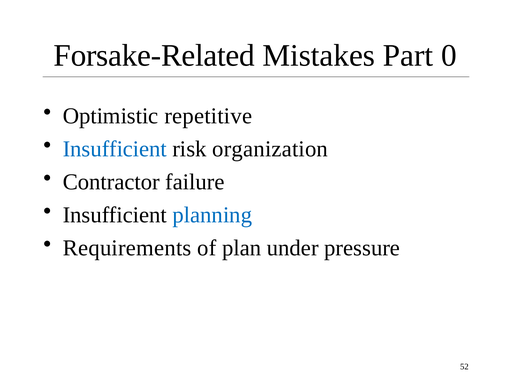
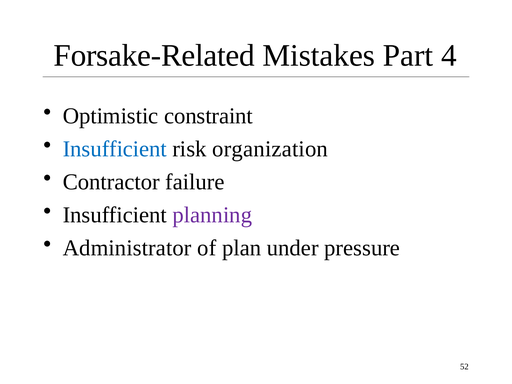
0: 0 -> 4 (449, 56)
repetitive: repetitive -> constraint (208, 116)
planning colour: blue -> purple (212, 215)
Requirements: Requirements -> Administrator (127, 248)
